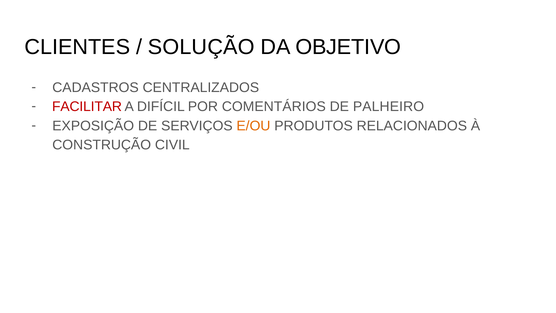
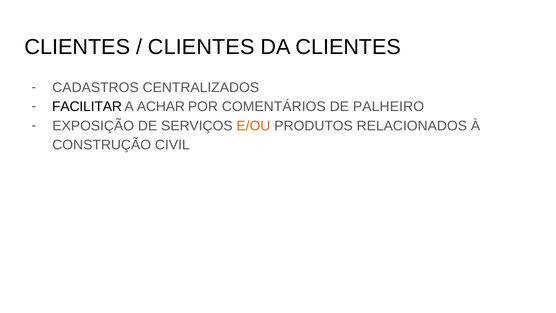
SOLUÇÃO: SOLUÇÃO -> CLIENTES (201, 47)
DA OBJETIVO: OBJETIVO -> CLIENTES (348, 47)
FACILITAR colour: red -> black (87, 107)
DIFÍCIL: DIFÍCIL -> ACHAR (161, 107)
